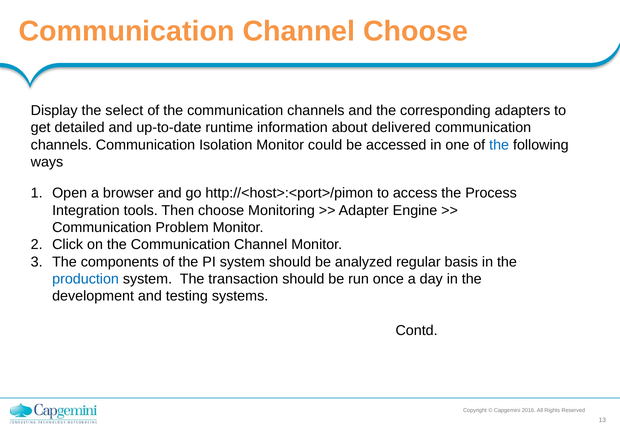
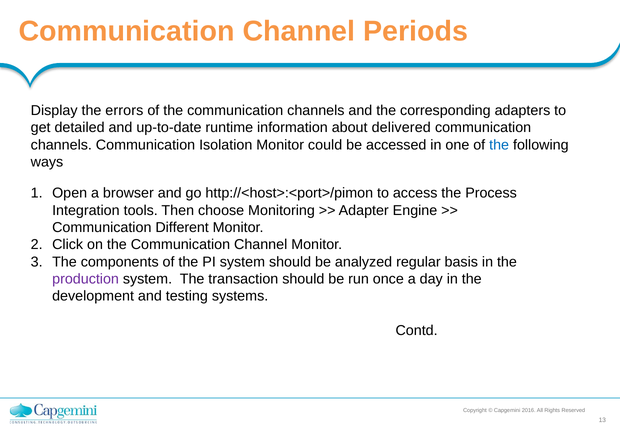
Channel Choose: Choose -> Periods (416, 31)
select: select -> errors (124, 111)
Problem: Problem -> Different (182, 228)
production colour: blue -> purple (86, 279)
